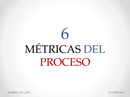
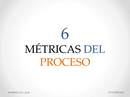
PROCESO colour: red -> orange (65, 63)
